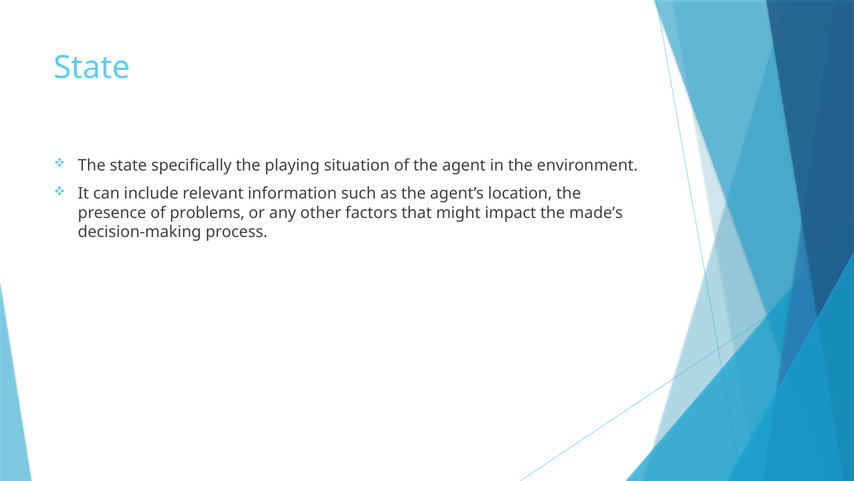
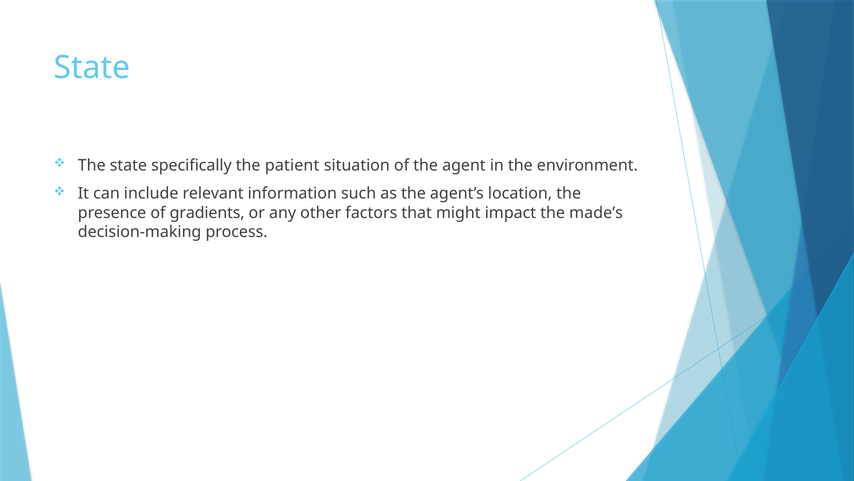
playing: playing -> patient (292, 165)
problems: problems -> gradients (207, 213)
